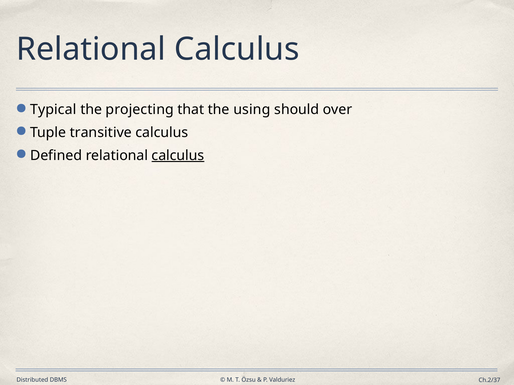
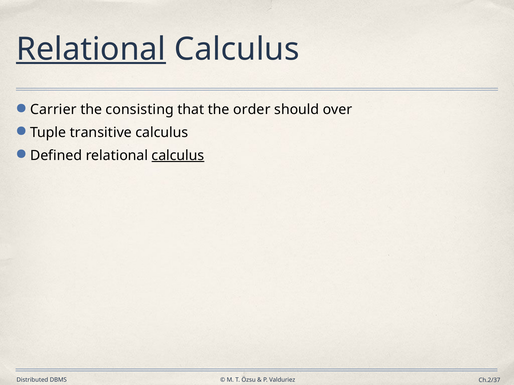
Relational underline: none -> present (91, 49)
Typical: Typical -> Carrier (53, 110)
projecting: projecting -> consisting (140, 110)
using: using -> order (252, 110)
